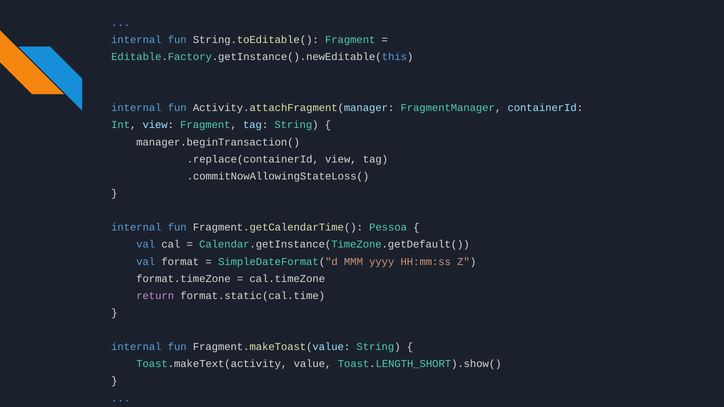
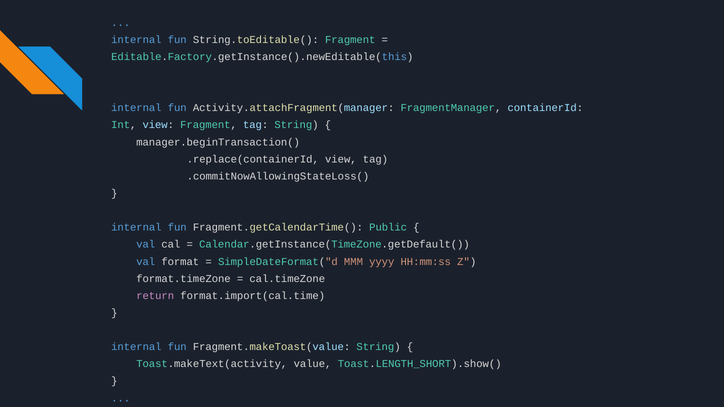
Pessoa: Pessoa -> Public (388, 228)
format.static(cal.time: format.static(cal.time -> format.import(cal.time (253, 296)
